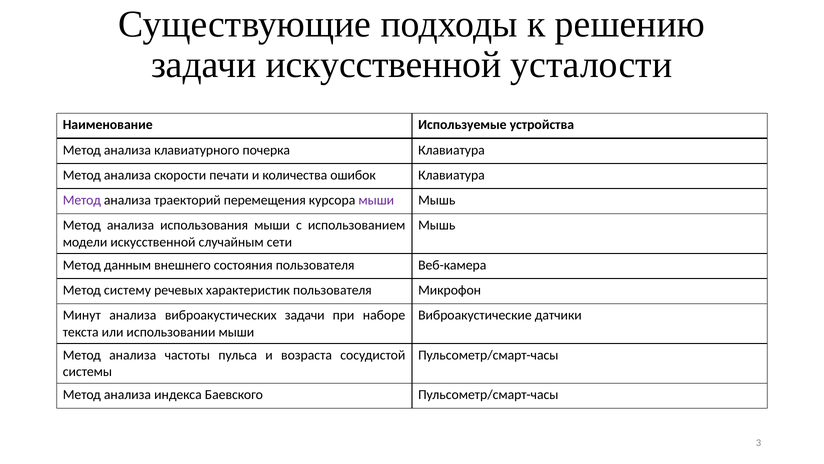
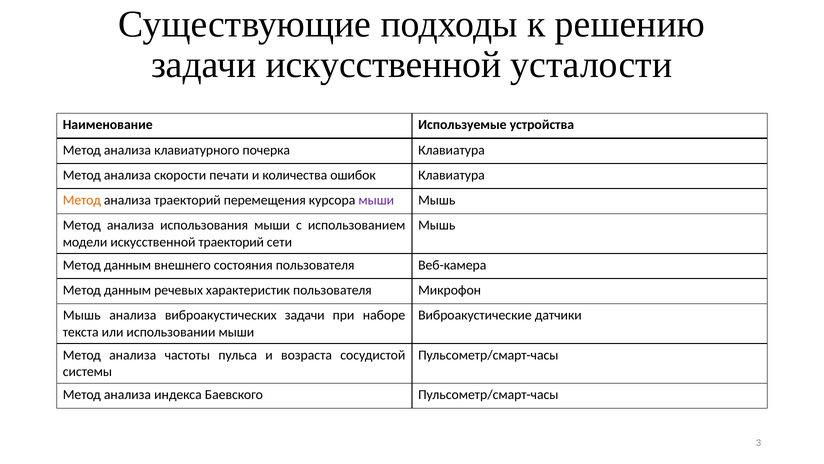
Метод colour: purple -> orange (82, 200)
искусственной случайным: случайным -> траекторий (231, 242)
систему: систему -> данным (128, 290)
Минут: Минут -> Мышь (82, 315)
